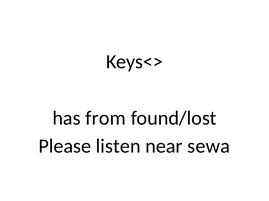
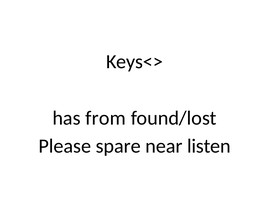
listen: listen -> spare (118, 147)
sewa: sewa -> listen (209, 147)
